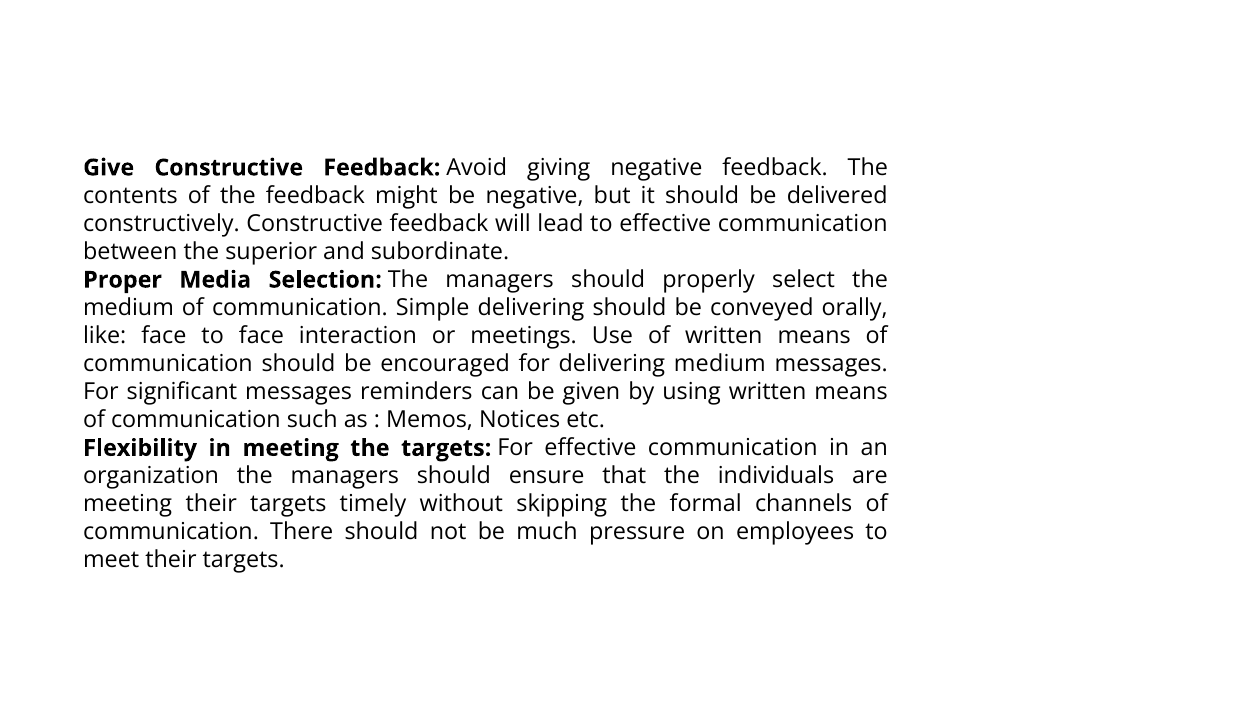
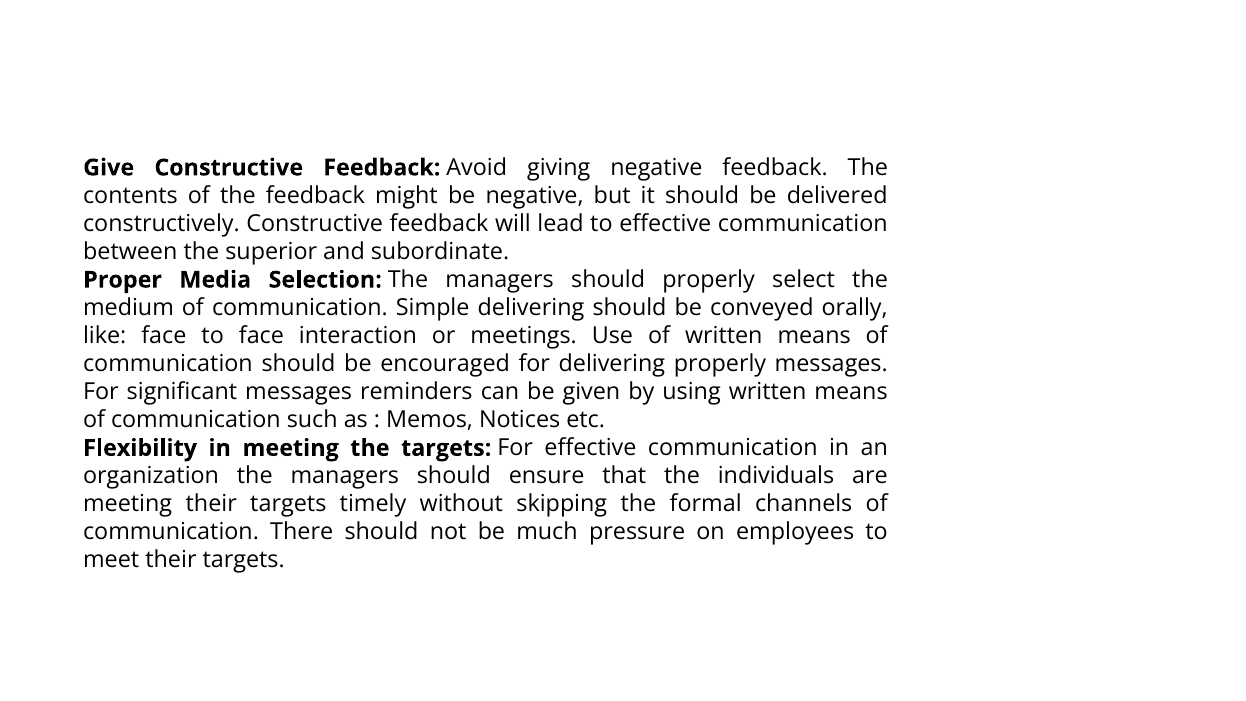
delivering medium: medium -> properly (720, 364)
